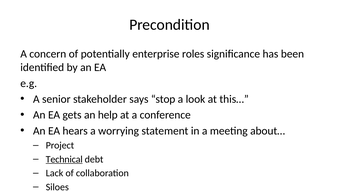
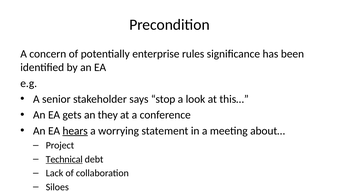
roles: roles -> rules (193, 54)
help: help -> they (108, 115)
hears underline: none -> present (75, 131)
